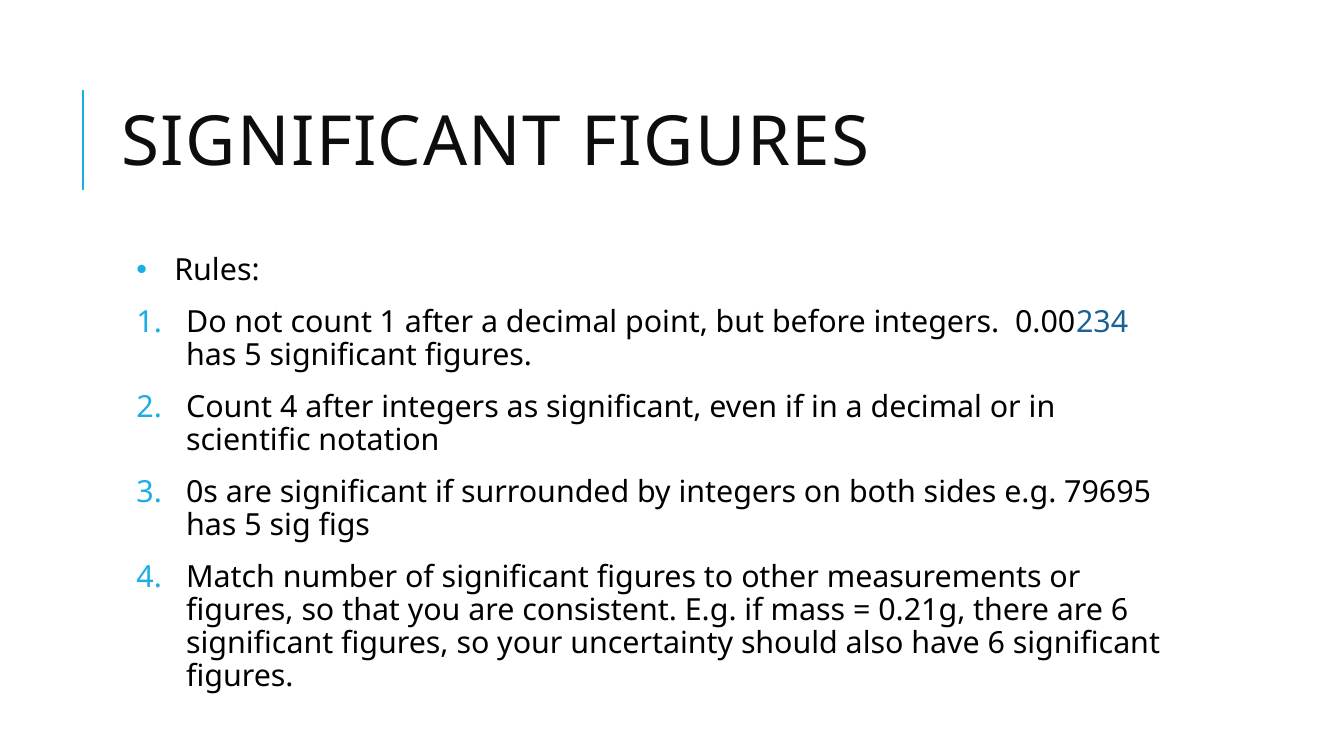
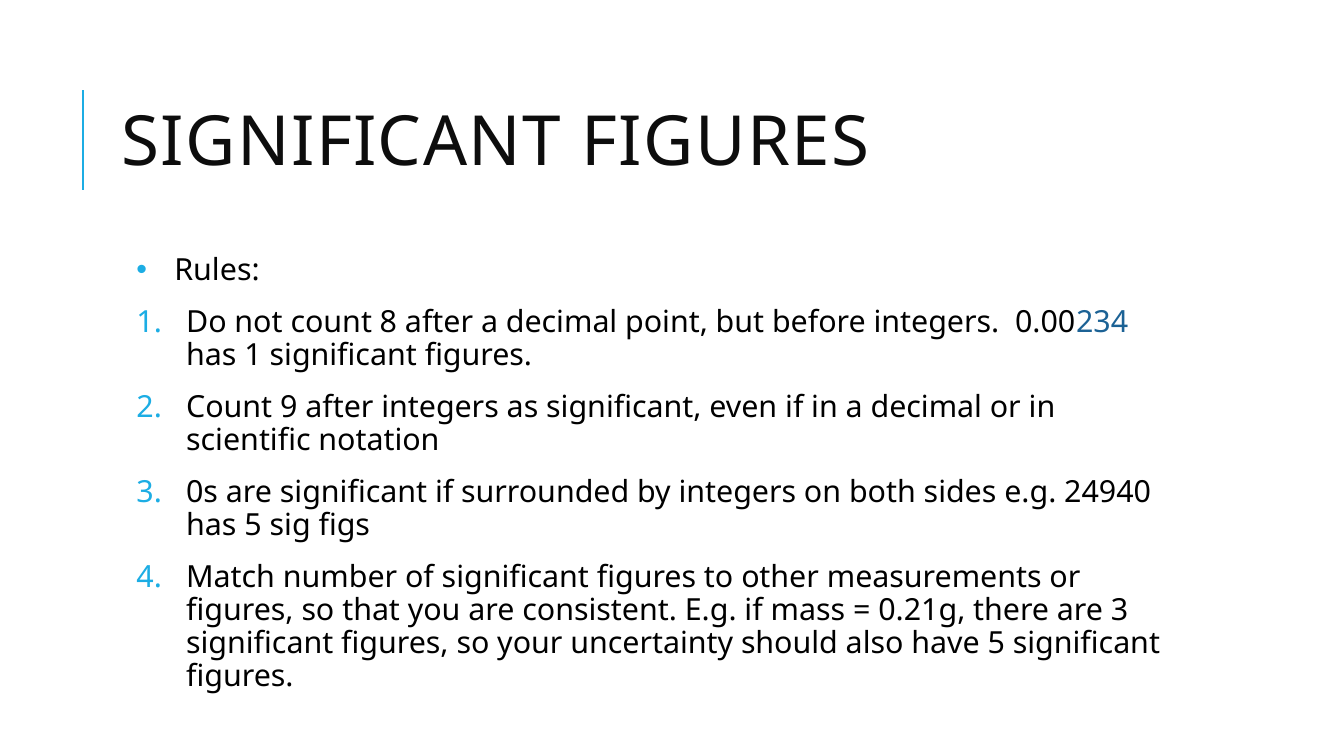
count 1: 1 -> 8 (388, 322)
5: 5 -> 1 (253, 355)
Count 4: 4 -> 9 (289, 408)
79695: 79695 -> 24940 (1108, 493)
are 6: 6 -> 3 (1120, 611)
have 6: 6 -> 5 (996, 643)
